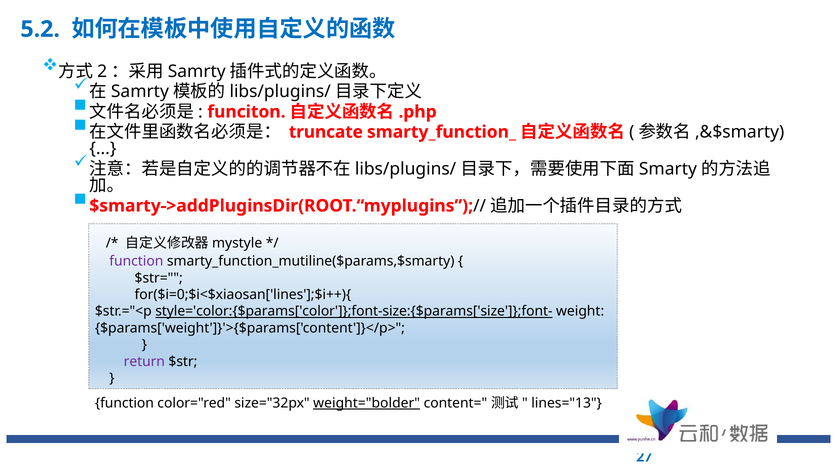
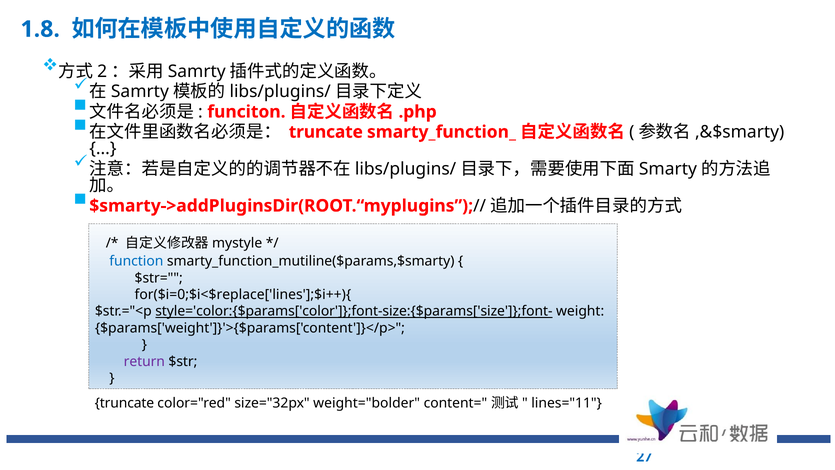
5.2: 5.2 -> 1.8 (40, 29)
function colour: purple -> blue (136, 261)
for($i=0;$i<$xiaosan['lines'];$i++){: for($i=0;$i<$xiaosan['lines'];$i++){ -> for($i=0;$i<$replace['lines'];$i++){ (243, 294)
function: function -> truncate (124, 403)
weight="bolder underline: present -> none (367, 403)
lines="13: lines="13 -> lines="11 (567, 403)
